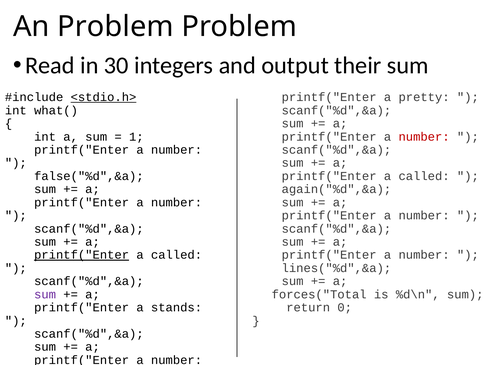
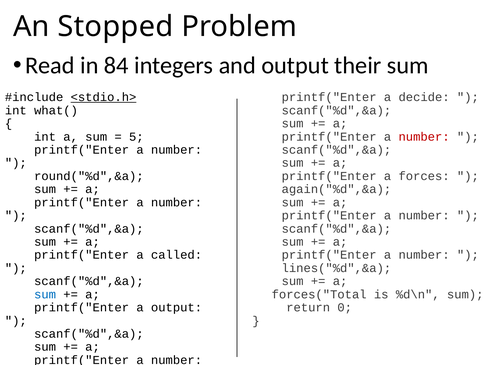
An Problem: Problem -> Stopped (115, 27)
30: 30 -> 84 (116, 65)
pretty: pretty -> decide (424, 97)
1: 1 -> 5 (136, 137)
false("%d",&a: false("%d",&a -> round("%d",&a (89, 176)
called: called -> forces (424, 176)
printf("Enter underline: present -> none (82, 255)
sum colour: purple -> blue (45, 295)
a stands: stands -> output (177, 308)
